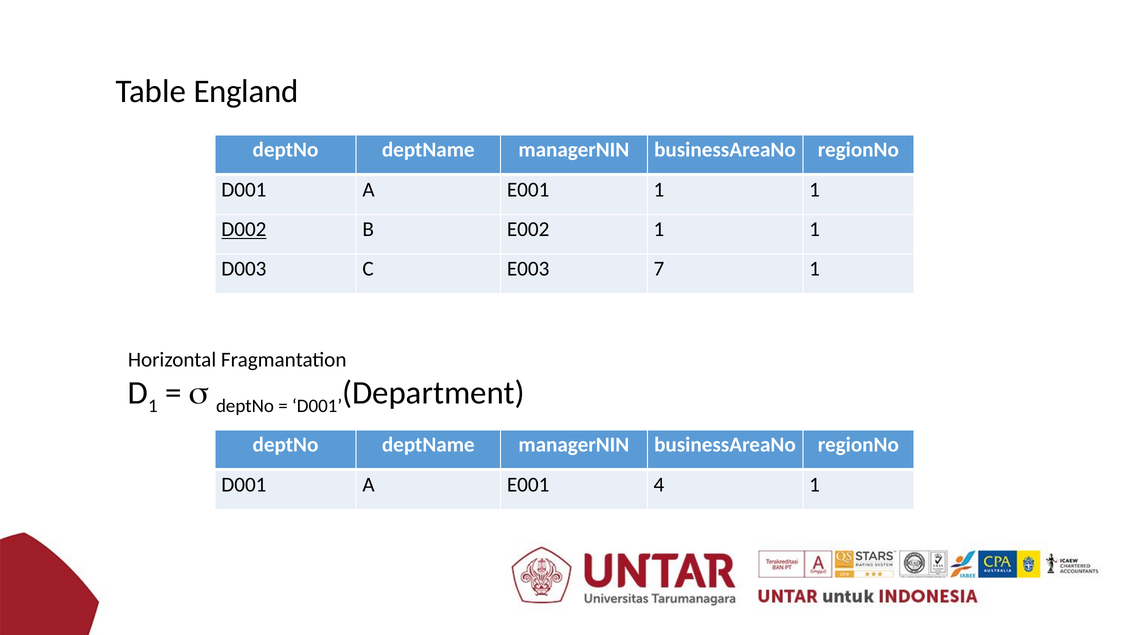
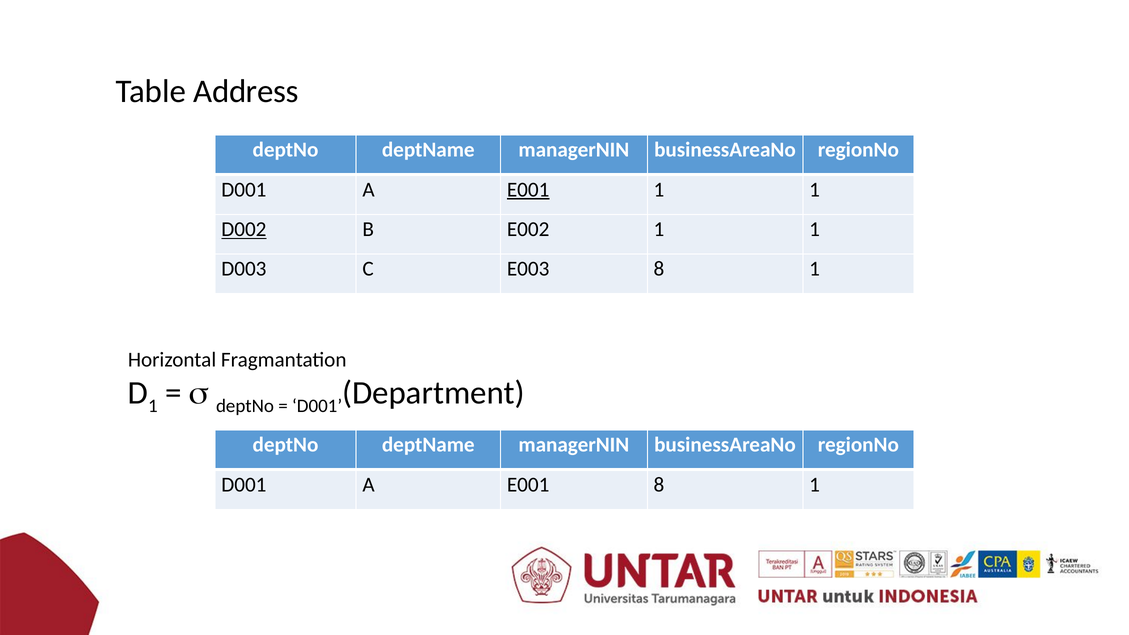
England: England -> Address (246, 91)
E001 underline: none -> present (528, 190)
E003 7: 7 -> 8 (659, 269)
E001 4: 4 -> 8 (659, 485)
